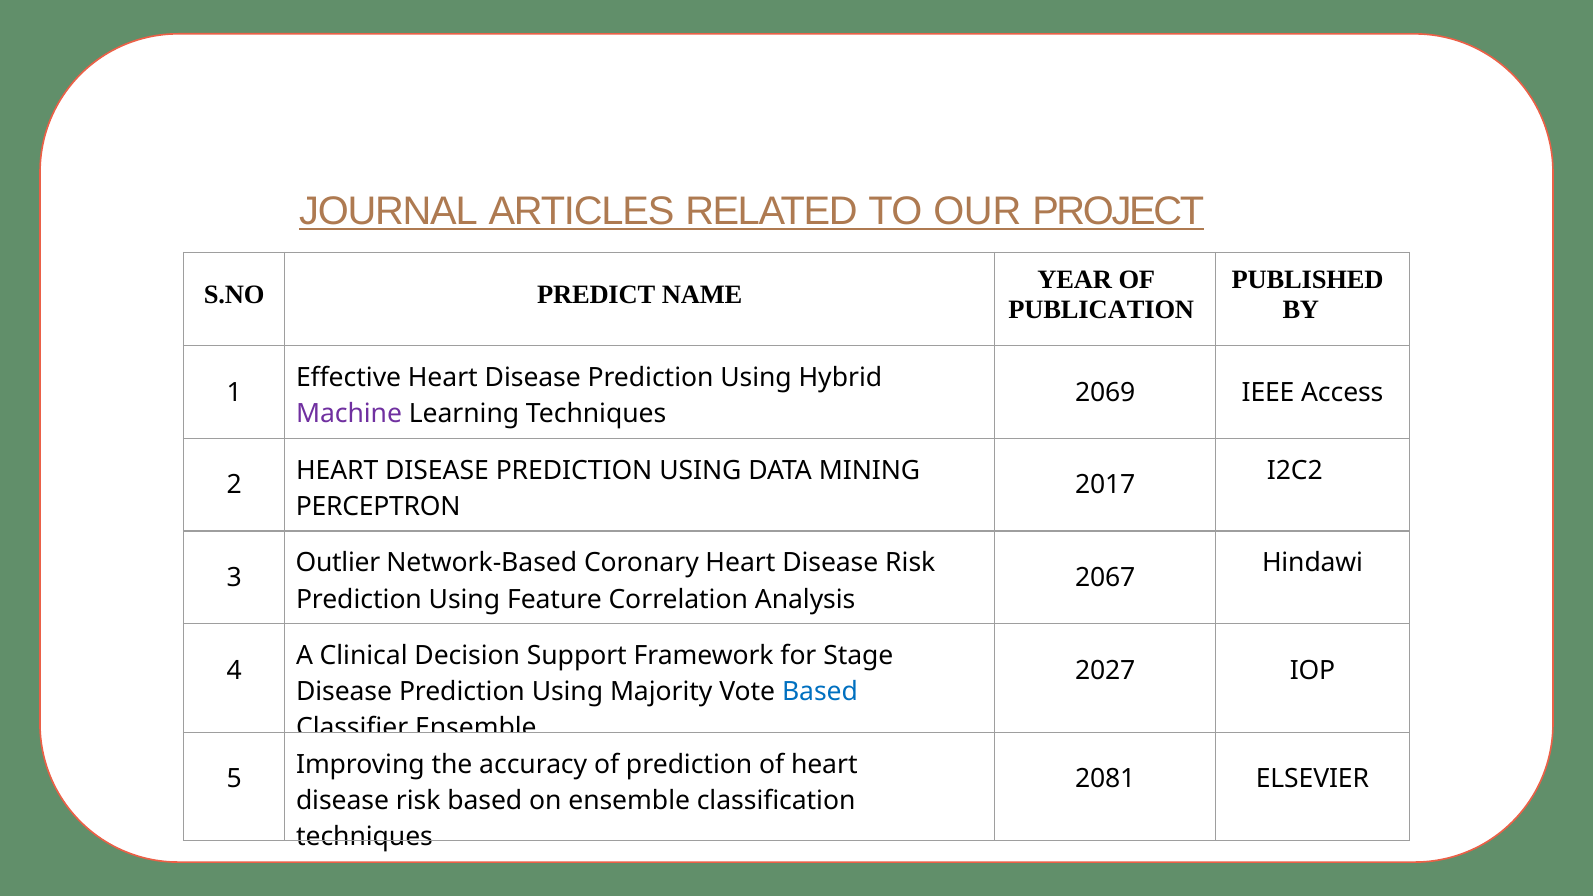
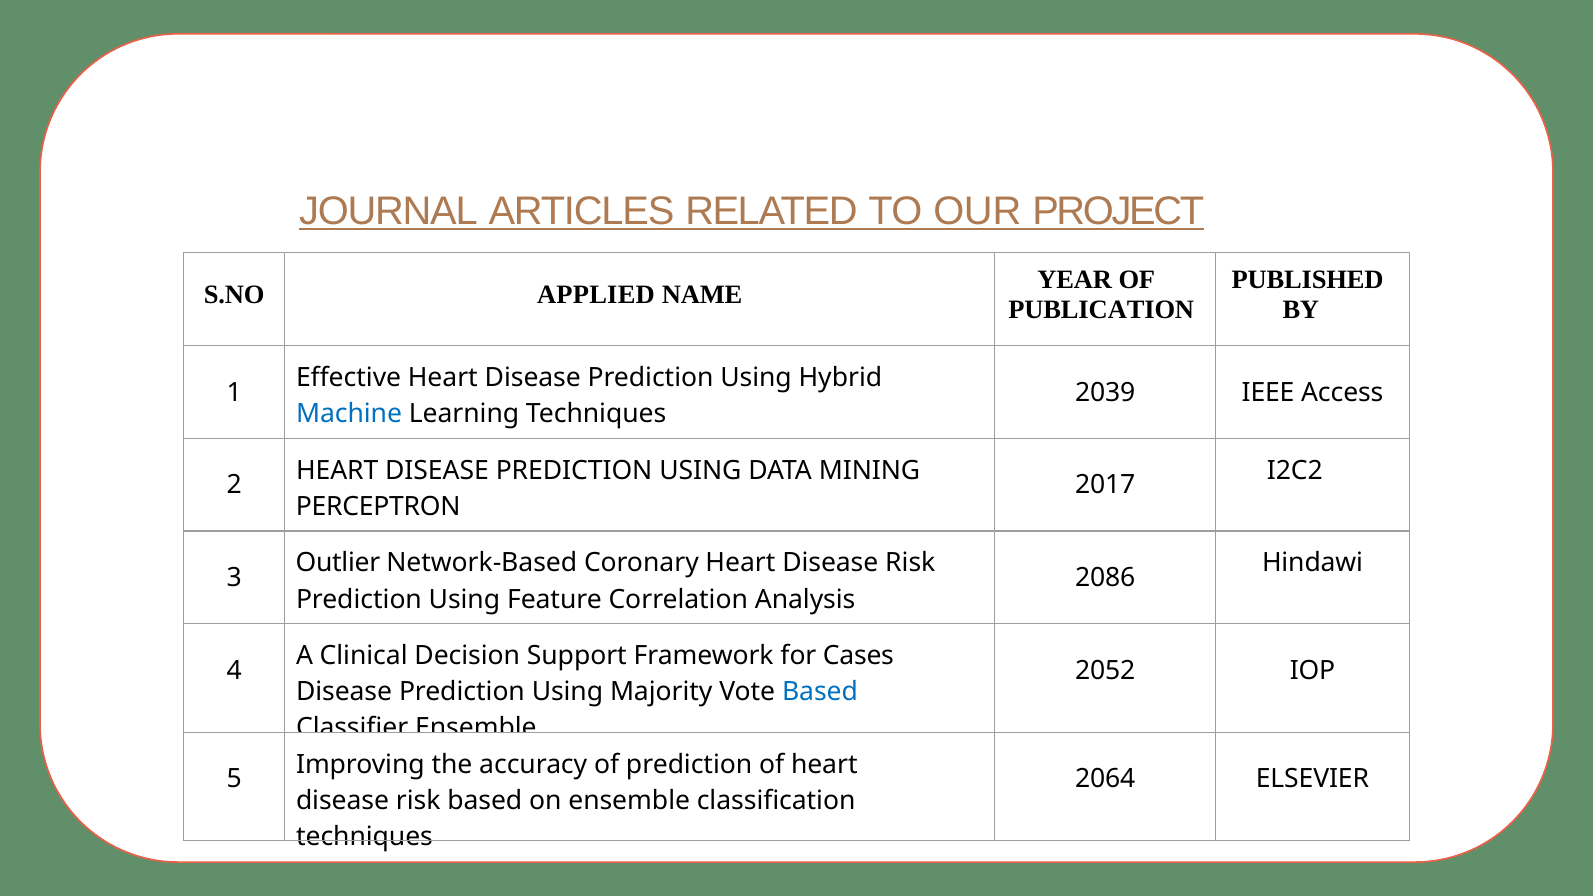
PREDICT: PREDICT -> APPLIED (596, 295)
2069: 2069 -> 2039 (1105, 392)
Machine colour: purple -> blue (349, 414)
2067: 2067 -> 2086 (1105, 578)
Stage: Stage -> Cases (858, 656)
2027: 2027 -> 2052 (1105, 671)
2081: 2081 -> 2064 (1105, 779)
